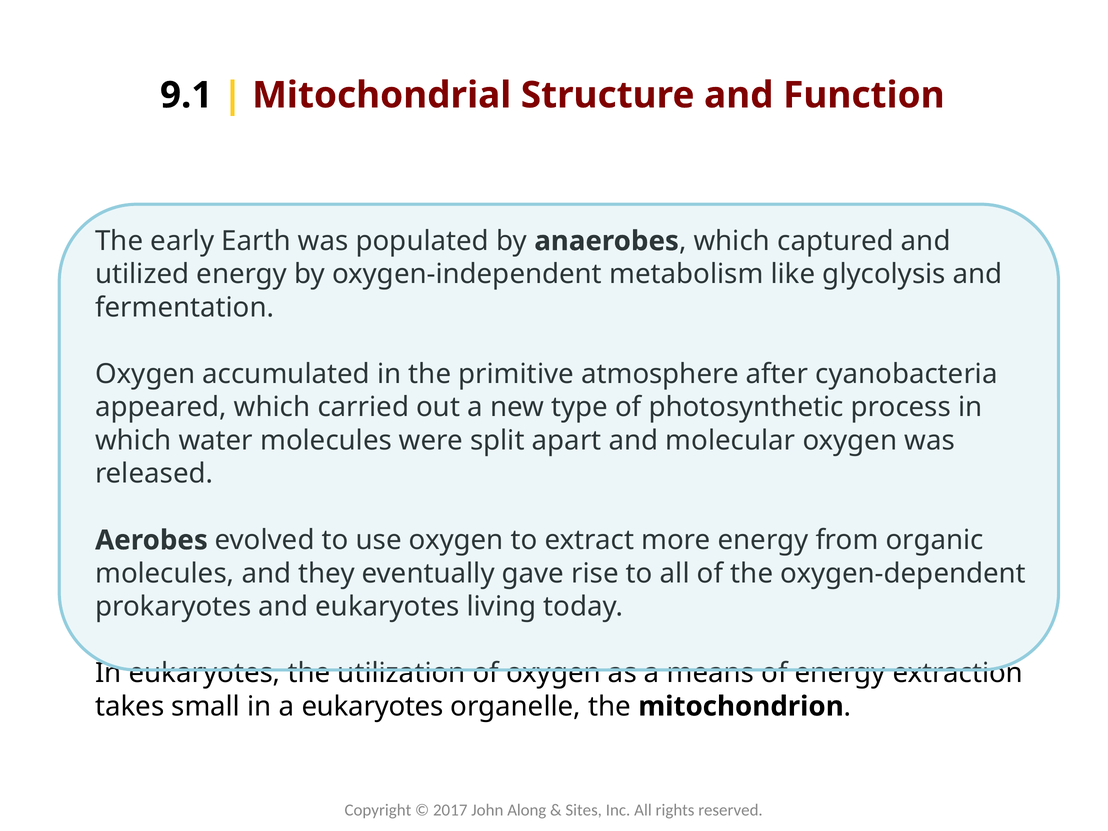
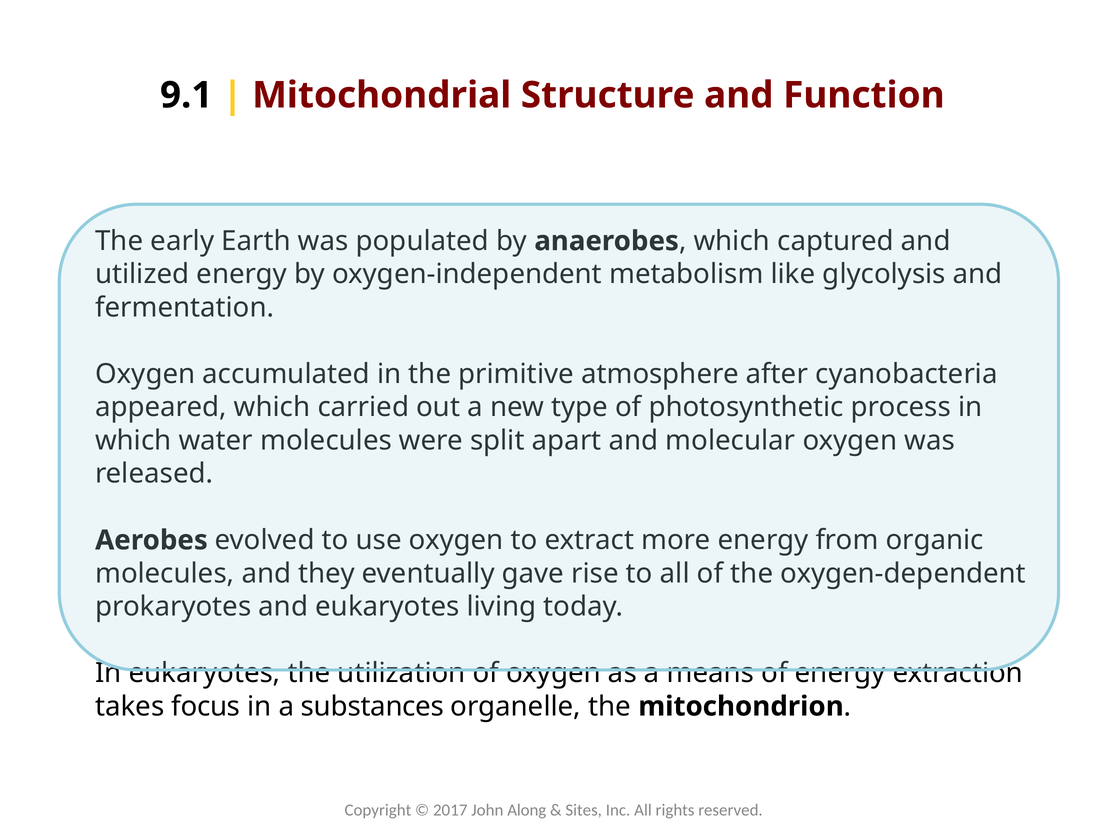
small: small -> focus (206, 706)
a eukaryotes: eukaryotes -> substances (373, 706)
